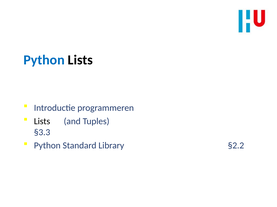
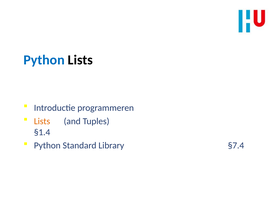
Lists colour: black -> orange (42, 122)
§3.3: §3.3 -> §1.4 (42, 133)
§2.2: §2.2 -> §7.4 (236, 146)
